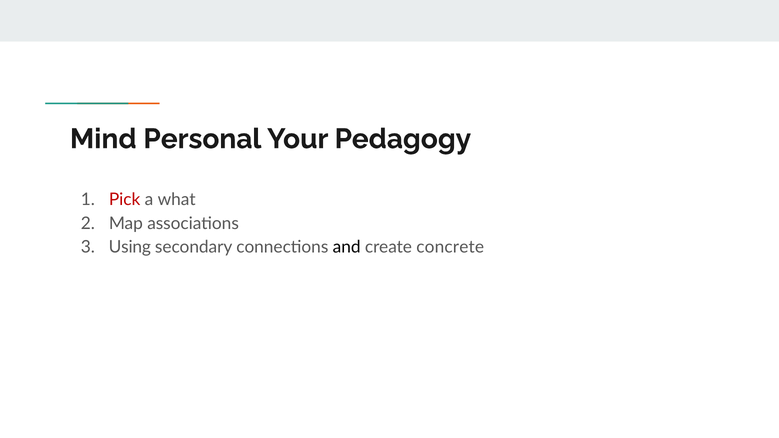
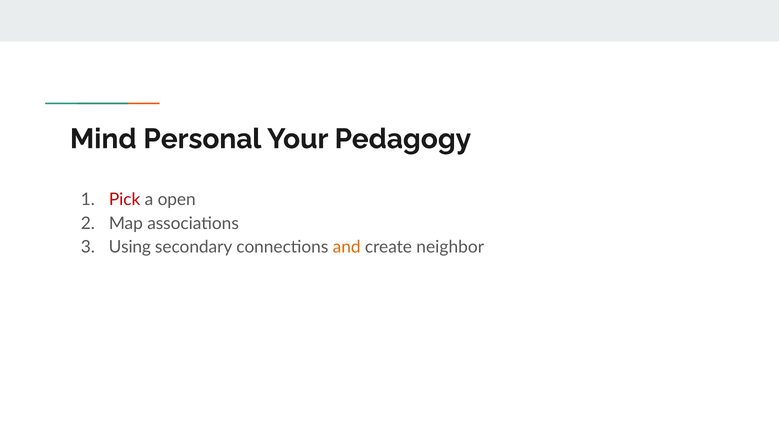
what: what -> open (177, 200)
and colour: black -> orange (347, 247)
concrete: concrete -> neighbor (450, 247)
